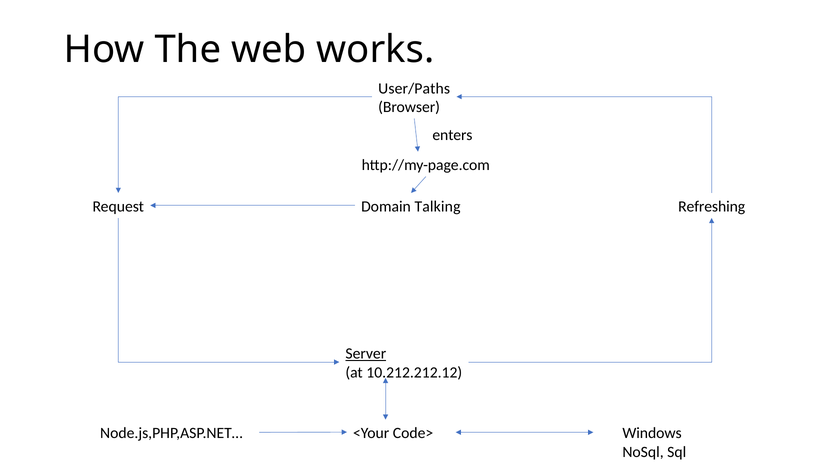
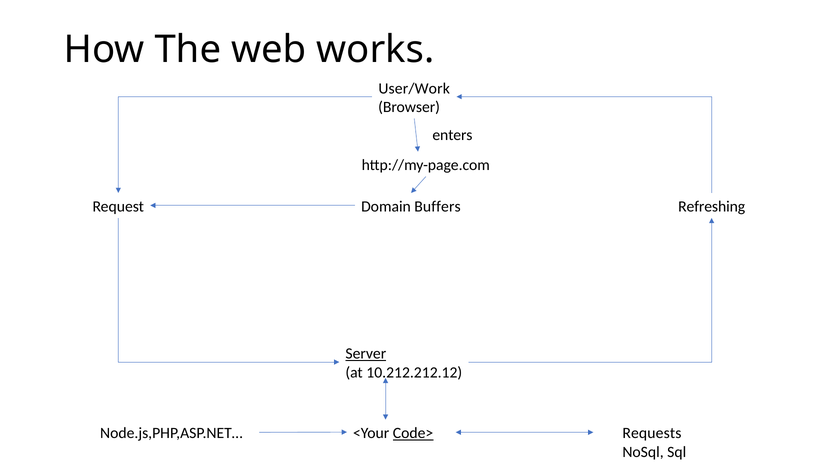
User/Paths: User/Paths -> User/Work (414, 88)
Talking: Talking -> Buffers (438, 207)
Code> underline: none -> present (413, 433)
Windows: Windows -> Requests (652, 433)
